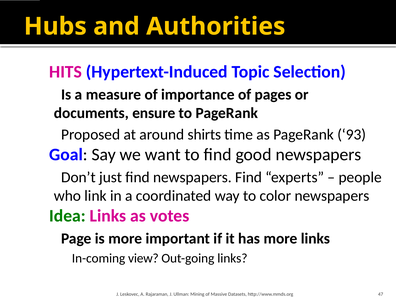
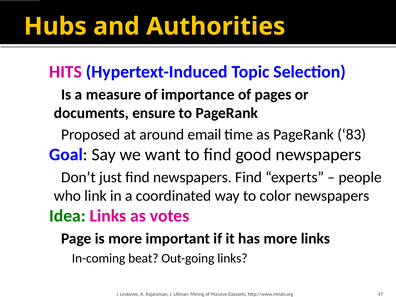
shirts: shirts -> email (204, 135)
93: 93 -> 83 (352, 135)
view: view -> beat (143, 258)
